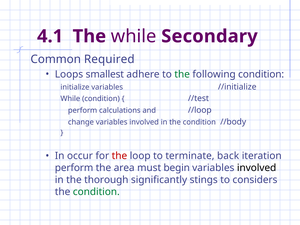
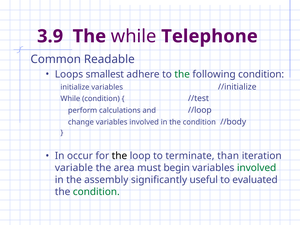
4.1: 4.1 -> 3.9 (50, 36)
Secondary: Secondary -> Telephone (210, 36)
Required: Required -> Readable (109, 59)
the colour: red -> black (119, 156)
back: back -> than (228, 156)
perform: perform -> variable (74, 168)
involved colour: black -> green (257, 168)
thorough: thorough -> assembly (106, 180)
stings: stings -> useful (204, 180)
considers: considers -> evaluated (255, 180)
